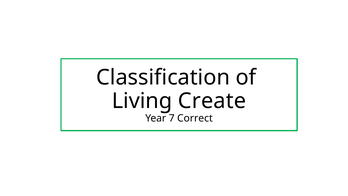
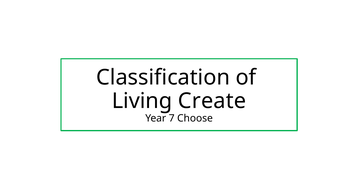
Correct: Correct -> Choose (195, 118)
